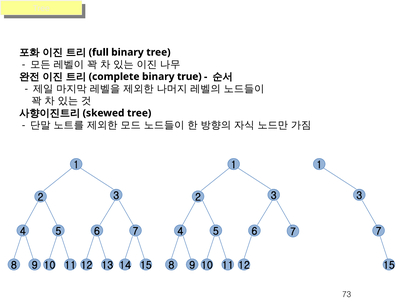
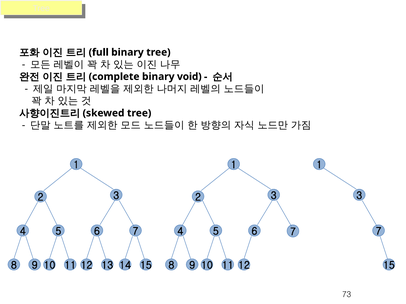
true: true -> void (189, 77)
